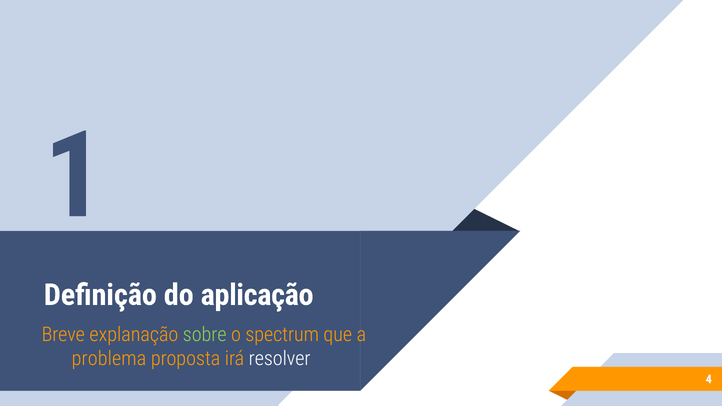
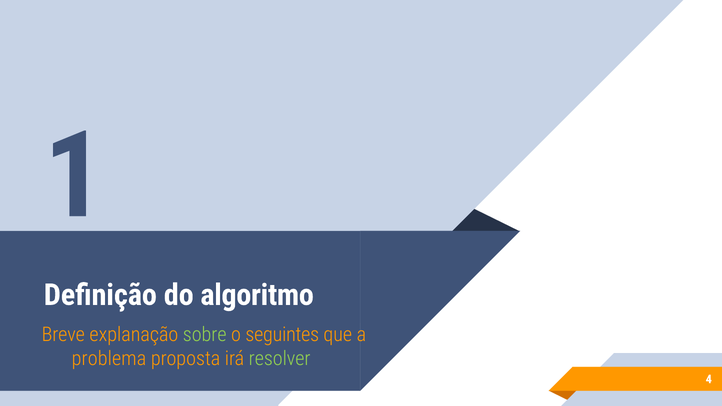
aplicação: aplicação -> algoritmo (257, 295)
spectrum: spectrum -> seguintes (282, 335)
resolver colour: white -> light green (280, 359)
